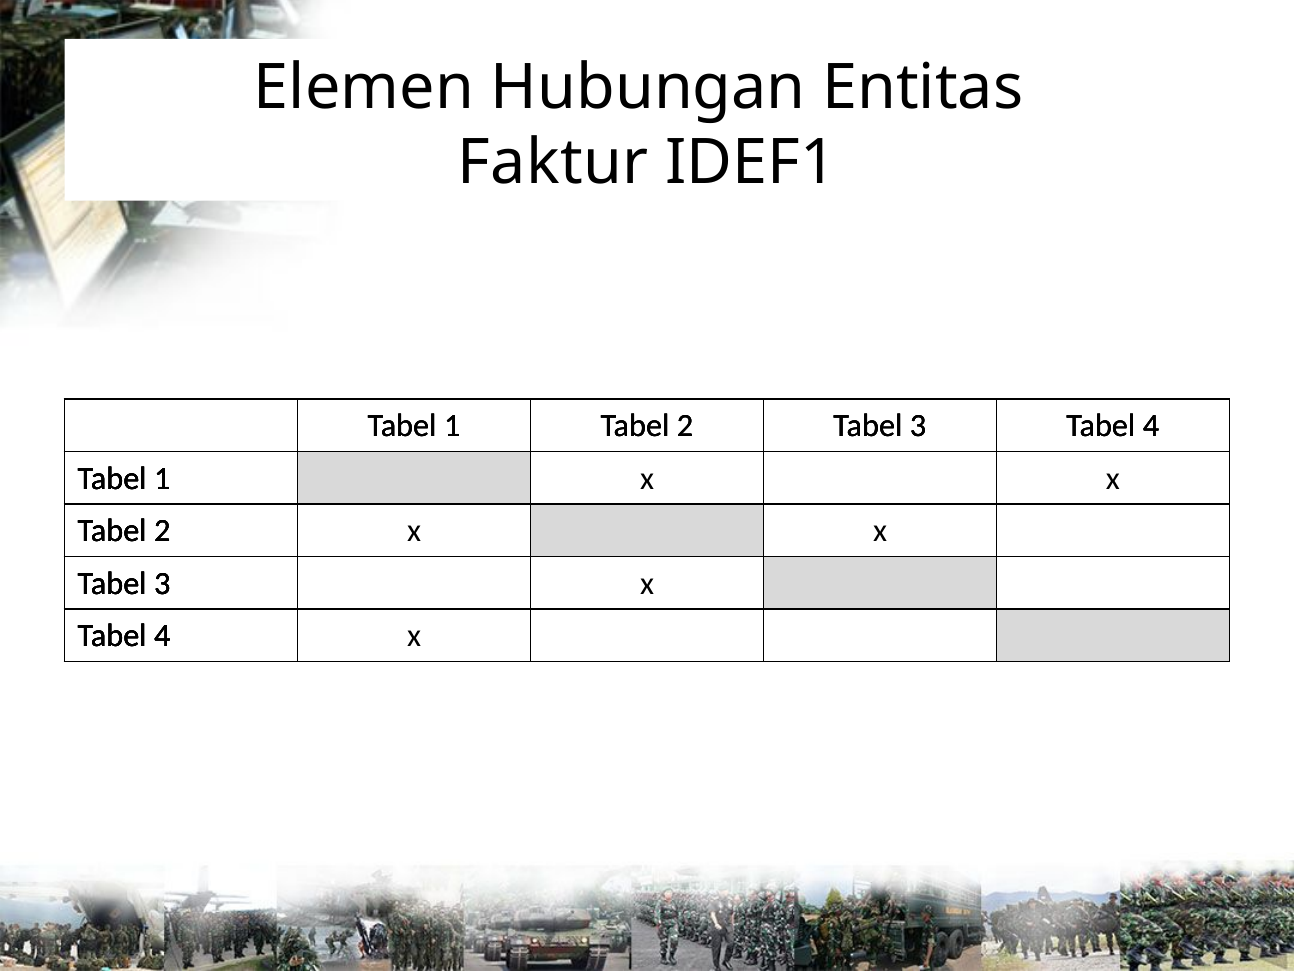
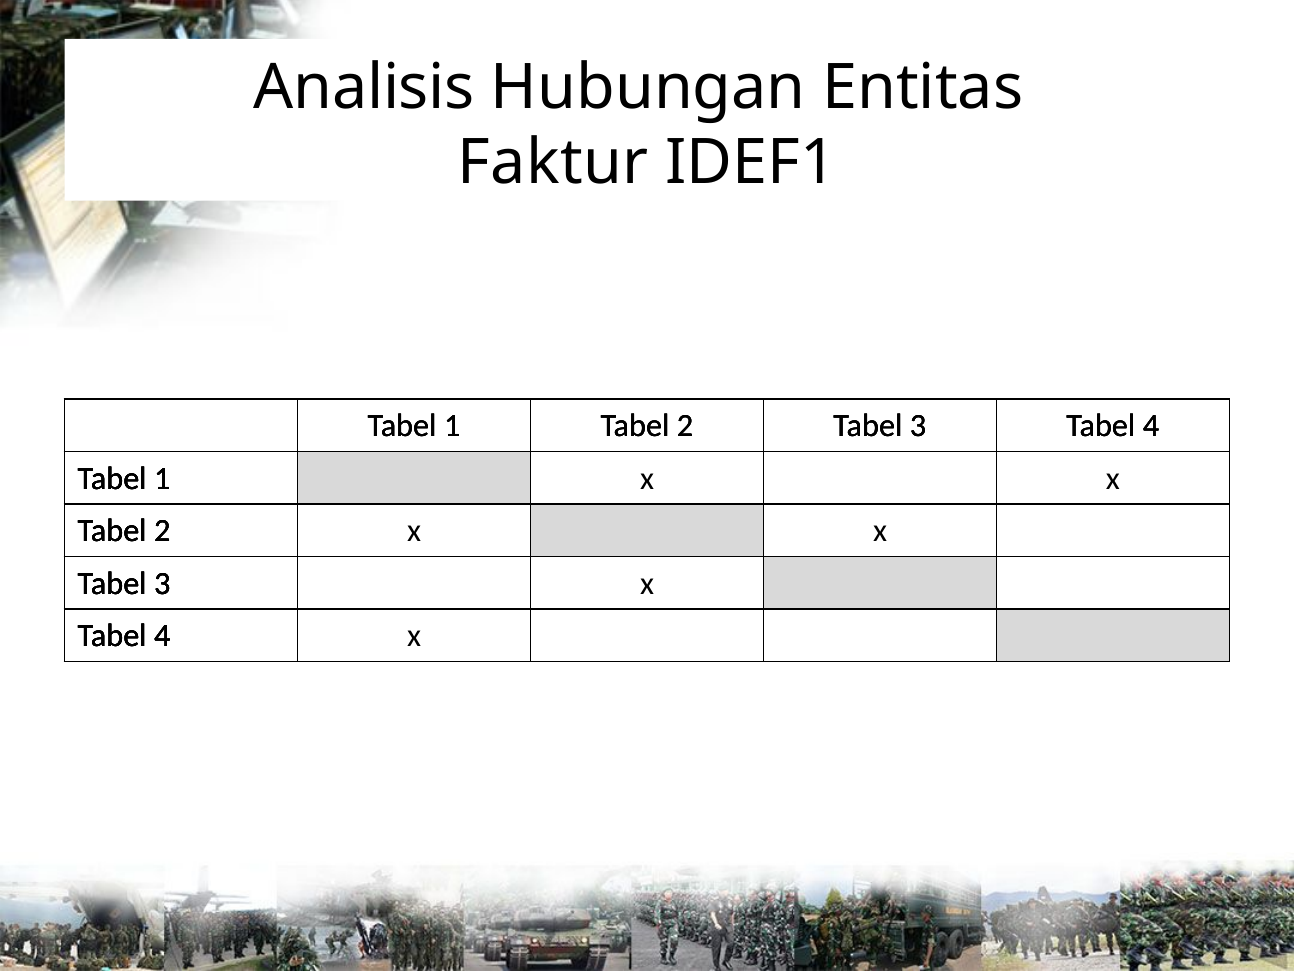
Elemen: Elemen -> Analisis (364, 87)
